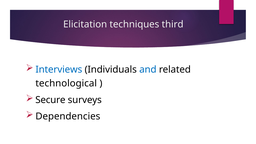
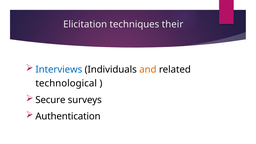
third: third -> their (173, 24)
and colour: blue -> orange (148, 70)
Dependencies: Dependencies -> Authentication (68, 116)
